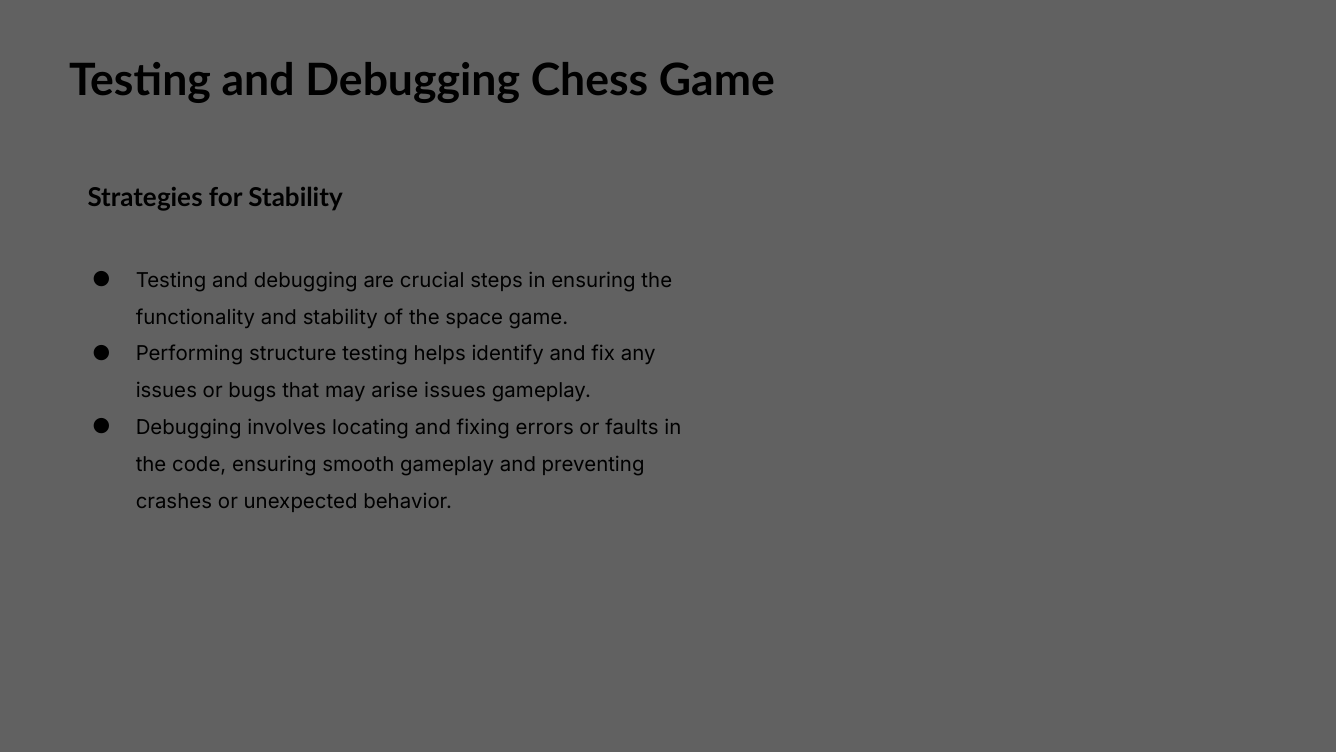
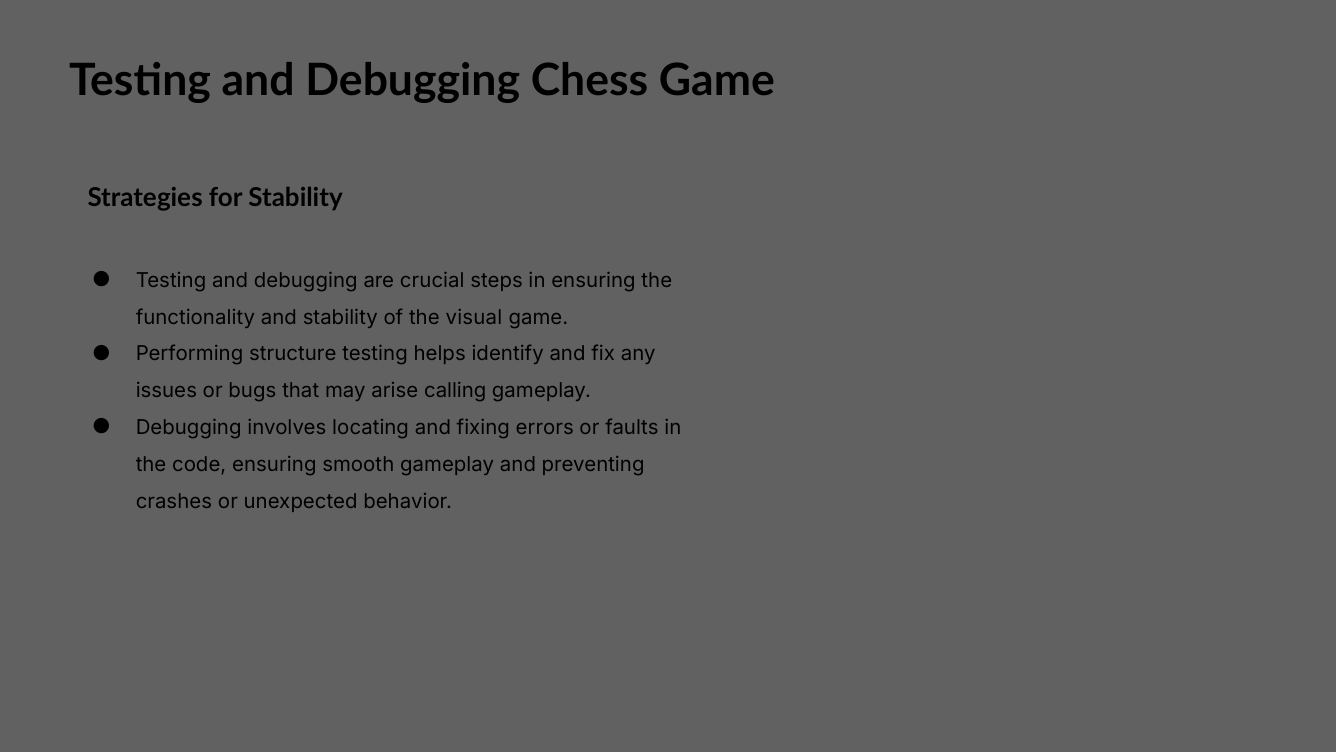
space: space -> visual (474, 317)
arise issues: issues -> calling (455, 391)
